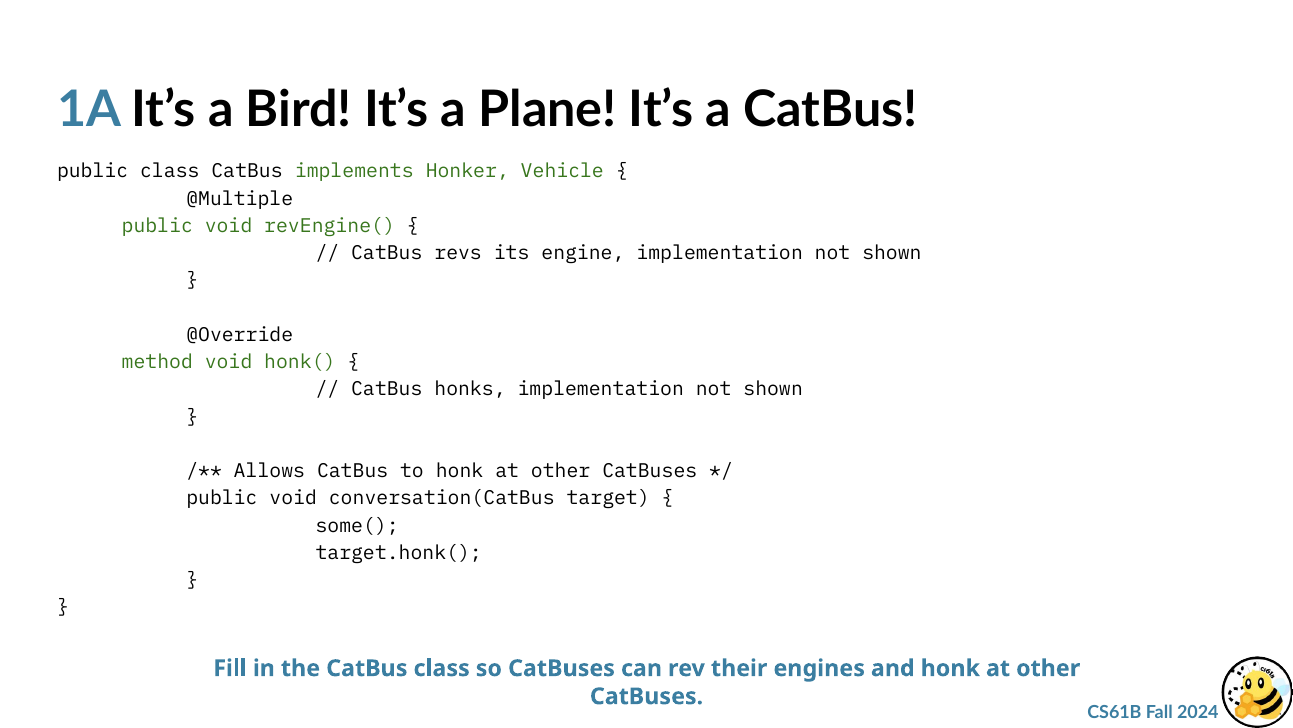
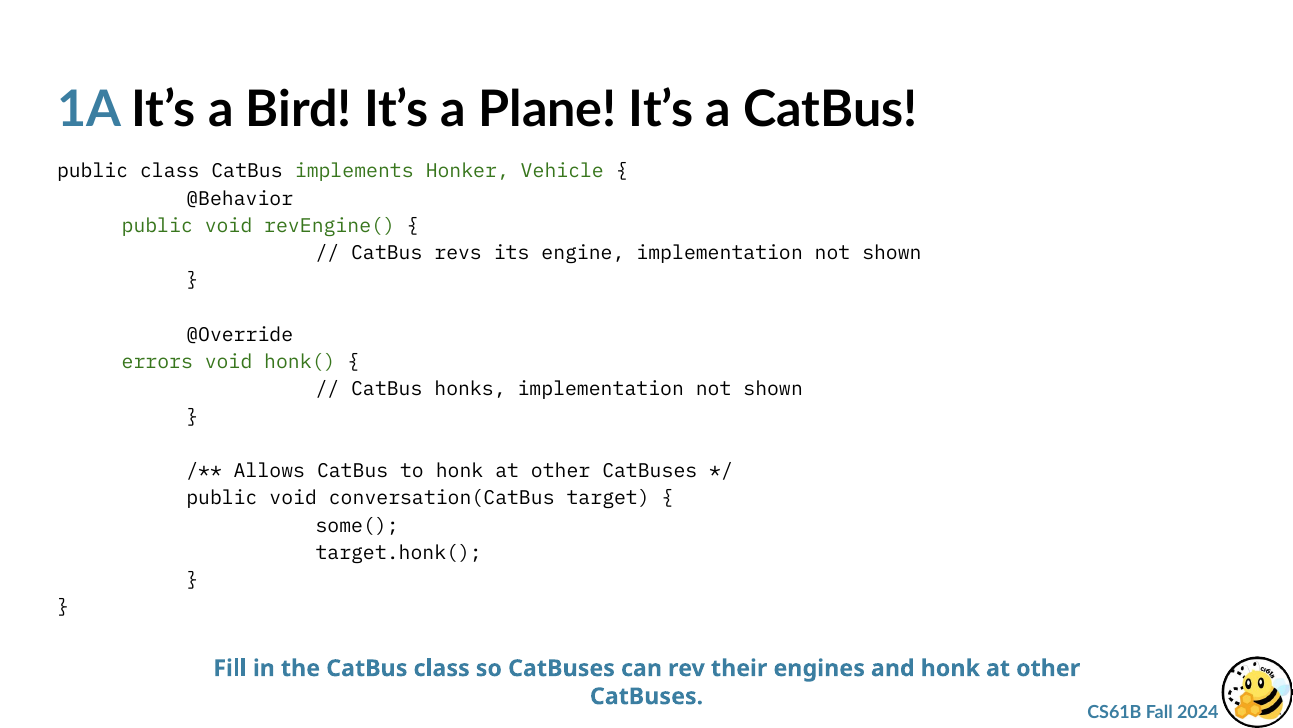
@Multiple: @Multiple -> @Behavior (240, 198)
method: method -> errors (157, 362)
